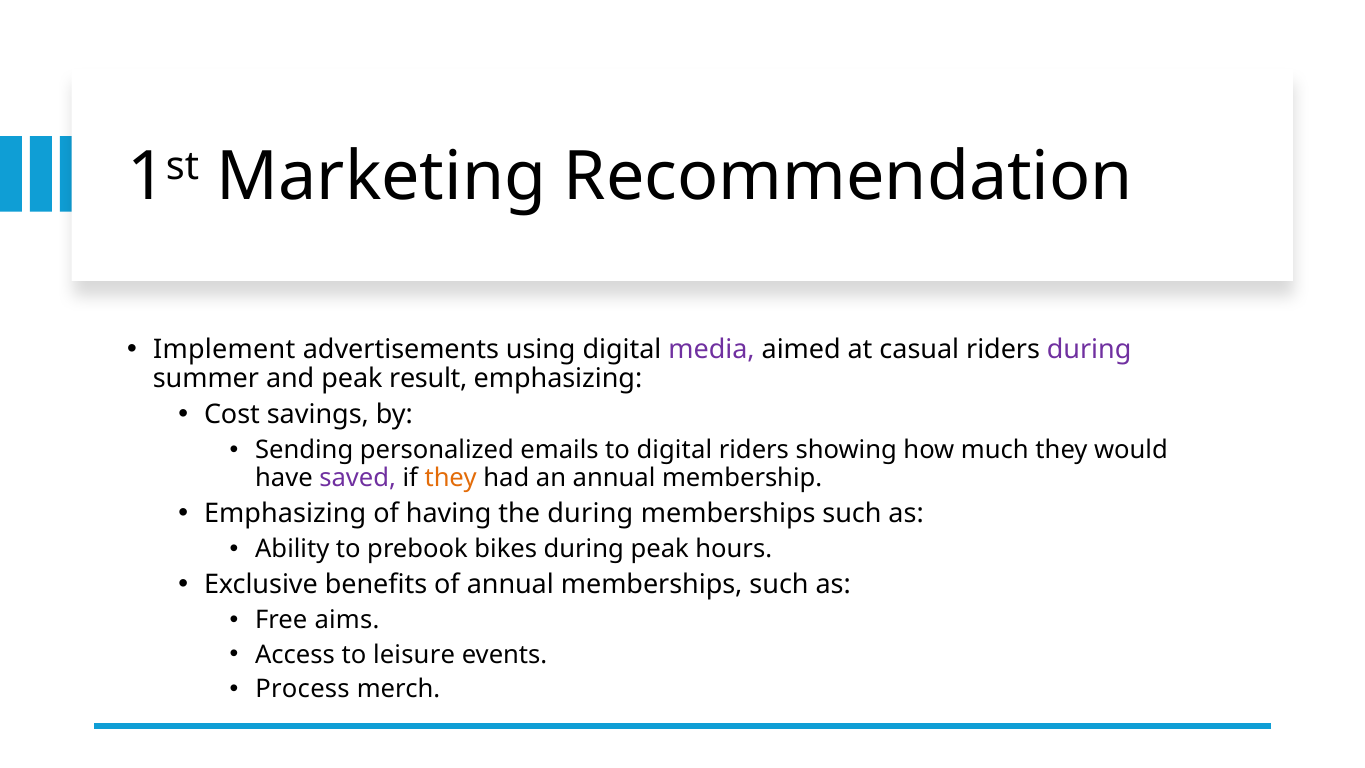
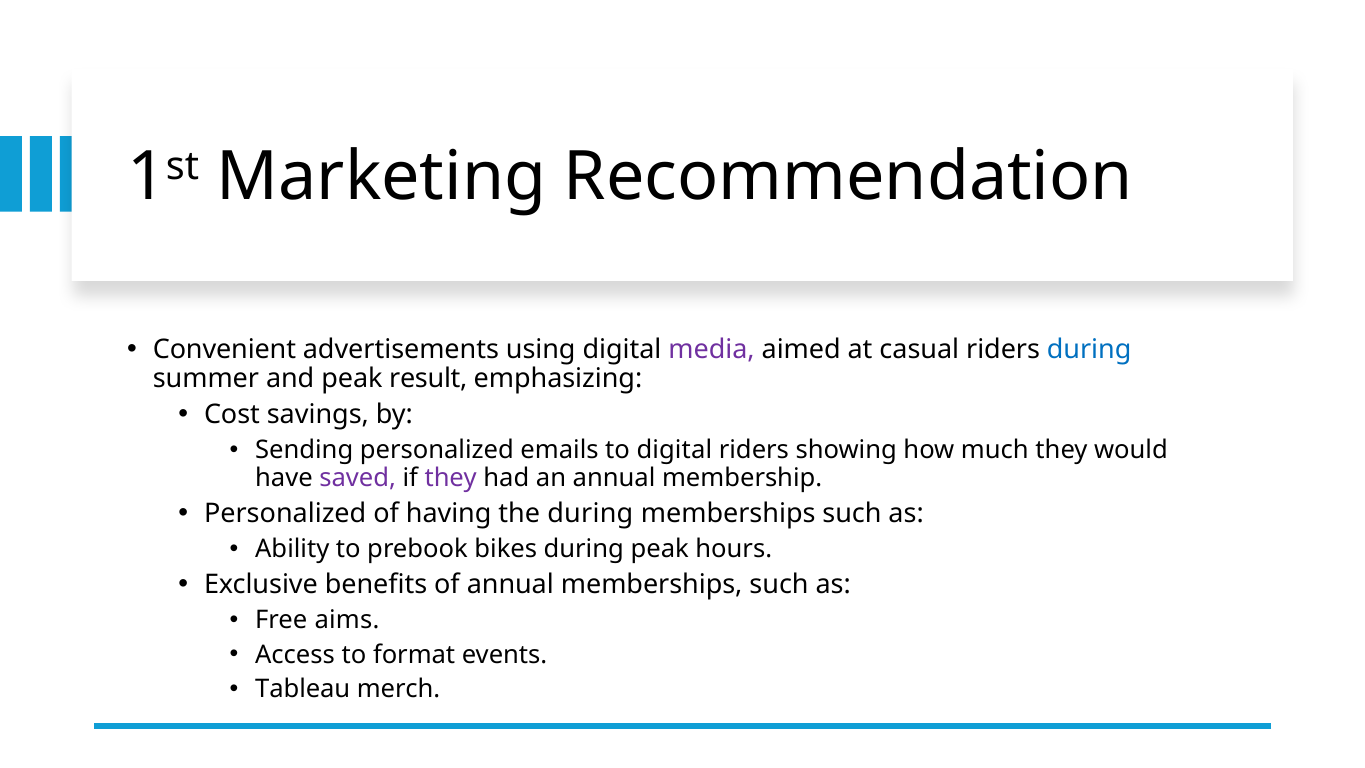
Implement: Implement -> Convenient (224, 349)
during colour: purple -> blue (1089, 349)
they colour: orange -> purple (451, 478)
Emphasizing: Emphasizing -> Personalized (285, 513)
leisure: leisure -> format (414, 654)
Process: Process -> Tableau (303, 689)
